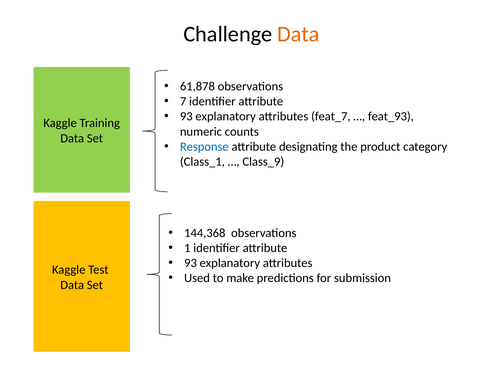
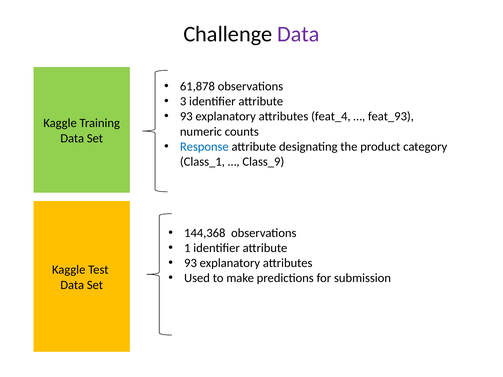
Data colour: orange -> purple (298, 34)
7: 7 -> 3 (183, 101)
feat_7: feat_7 -> feat_4 (331, 117)
